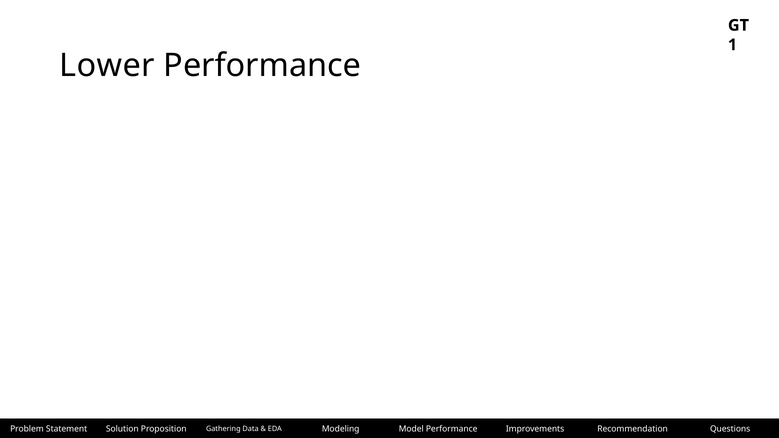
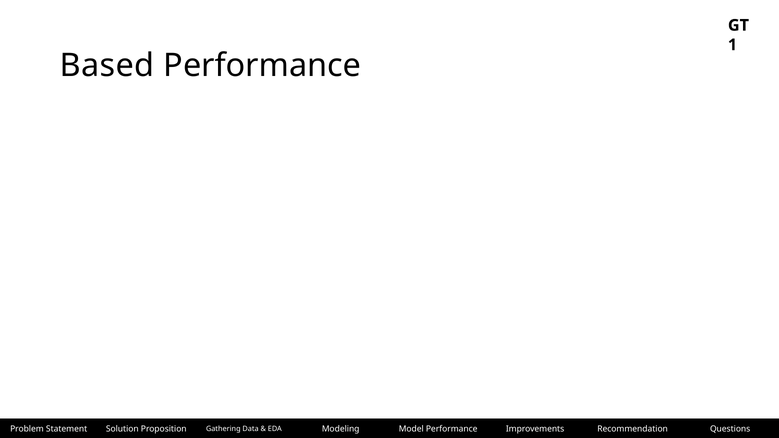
Lower: Lower -> Based (107, 65)
